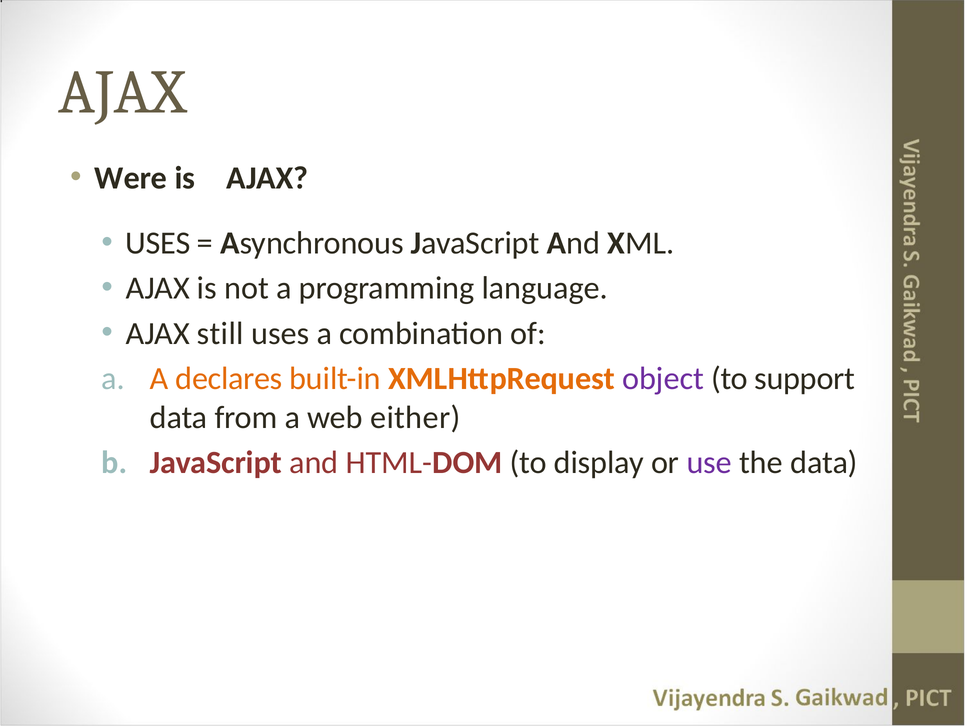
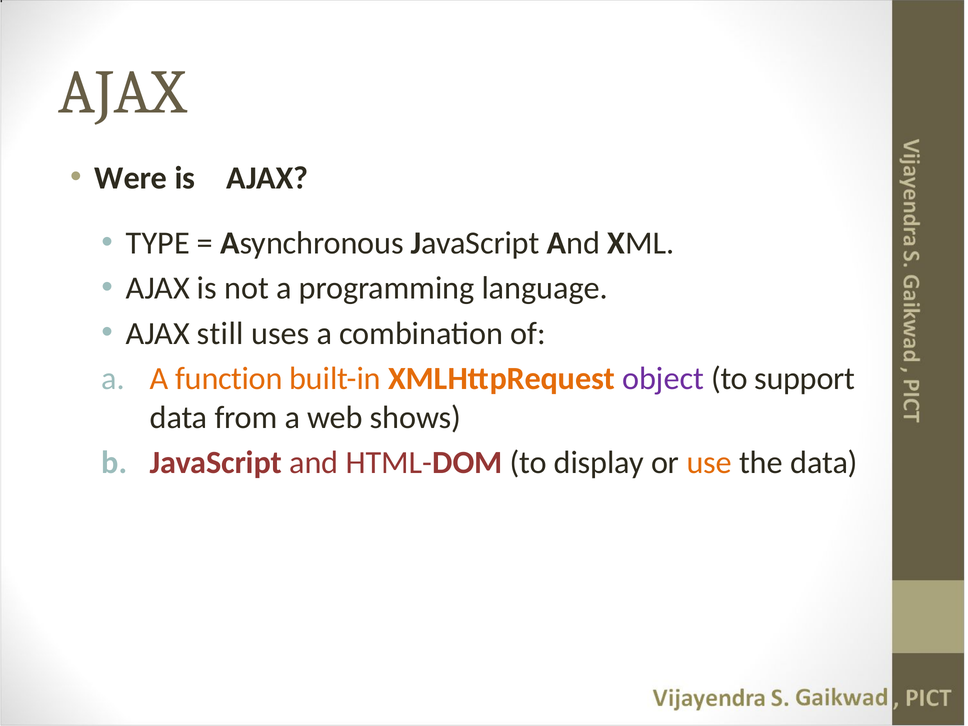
USES: USES -> TYPE (158, 243)
declares: declares -> function (229, 379)
either: either -> shows (416, 417)
use colour: purple -> orange (709, 463)
